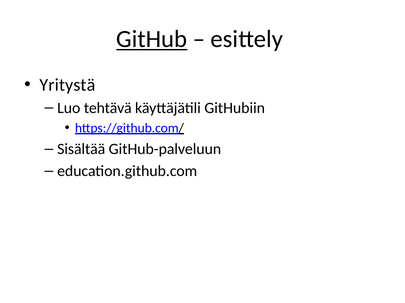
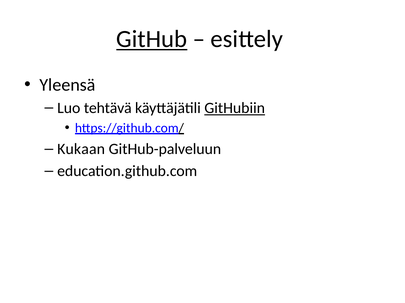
Yritystä: Yritystä -> Yleensä (68, 85)
GitHubiin underline: none -> present (235, 108)
Sisältää: Sisältää -> Kukaan (81, 149)
